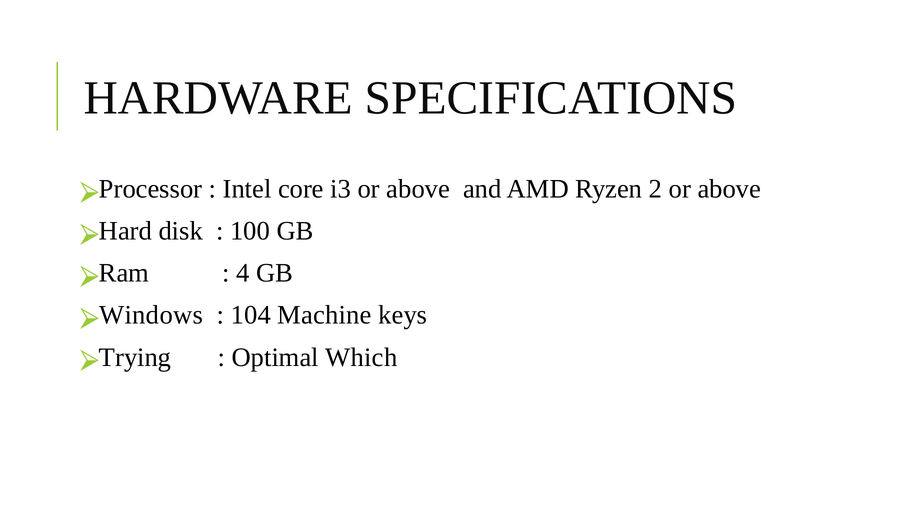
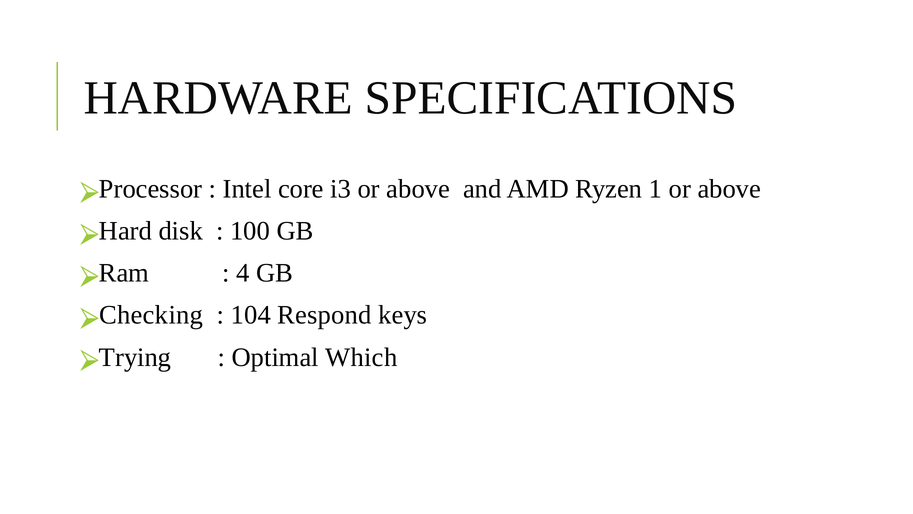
2: 2 -> 1 (656, 189)
Windows: Windows -> Checking (151, 315)
Machine: Machine -> Respond (324, 315)
